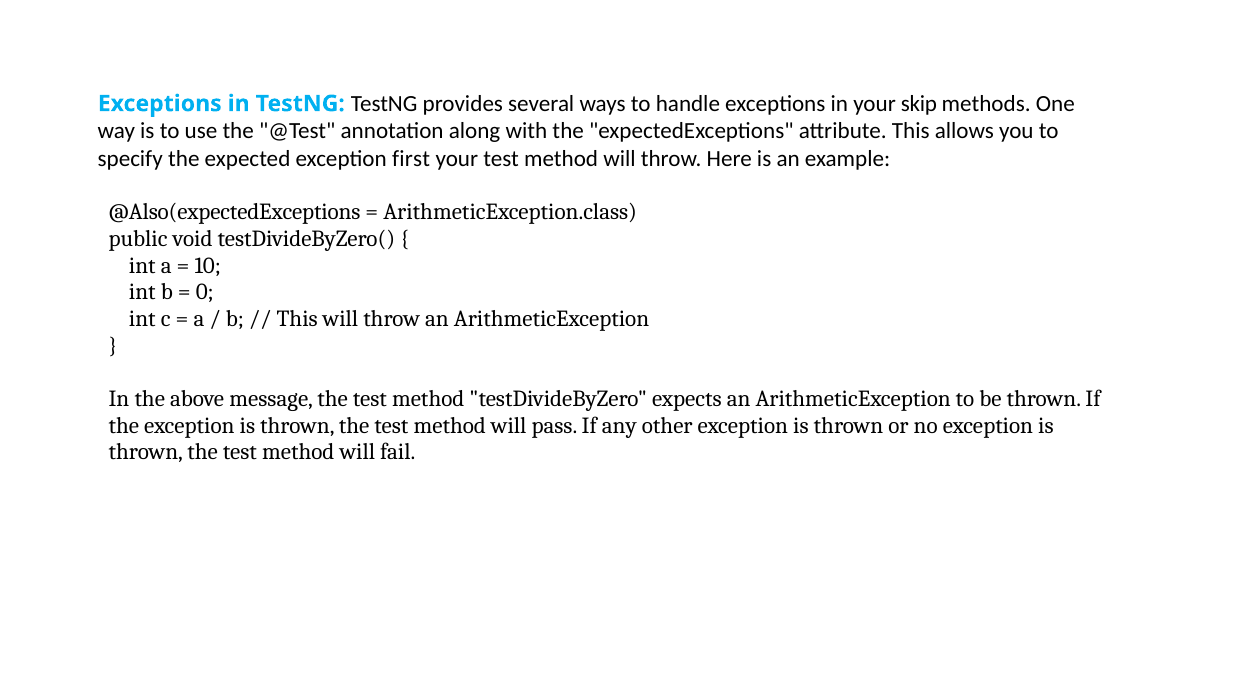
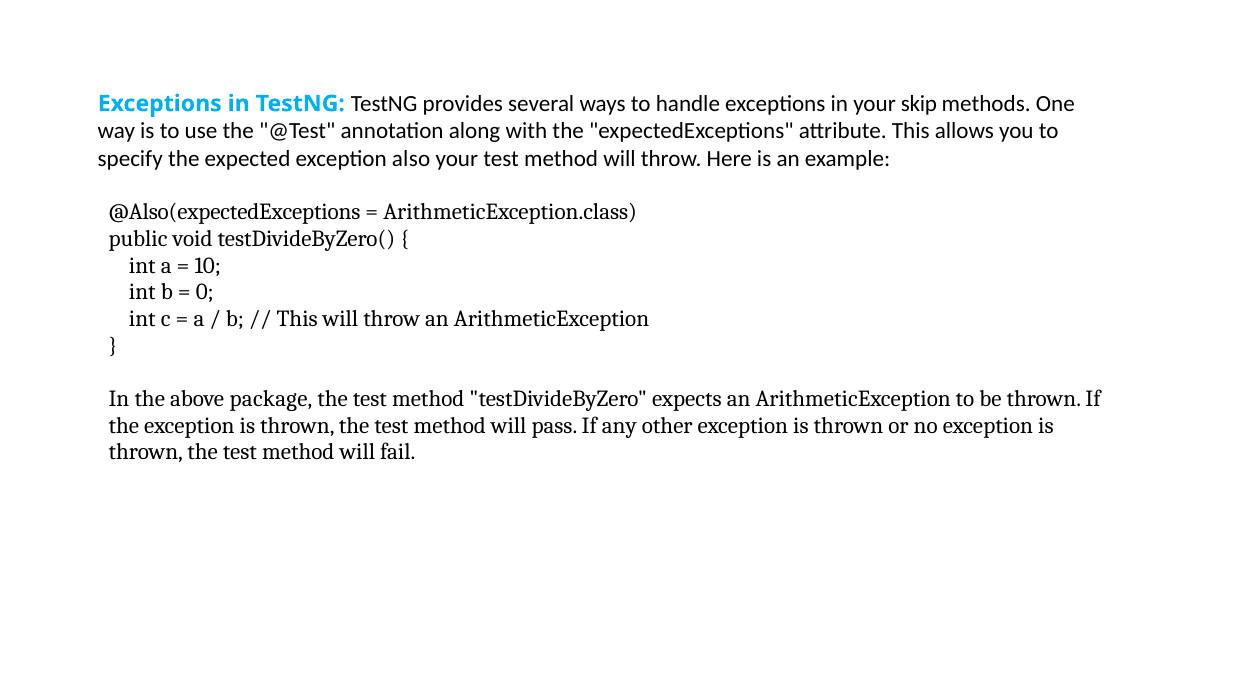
first: first -> also (411, 159)
message: message -> package (271, 399)
